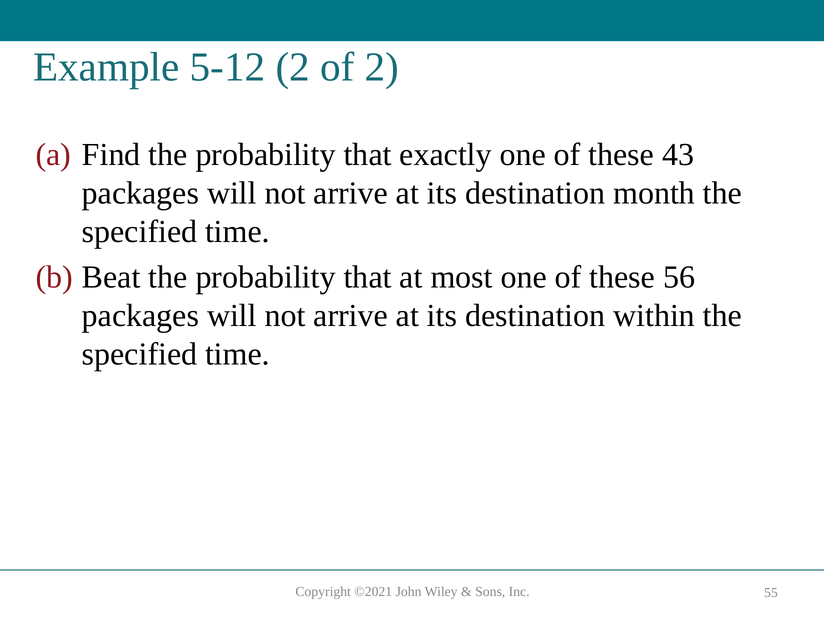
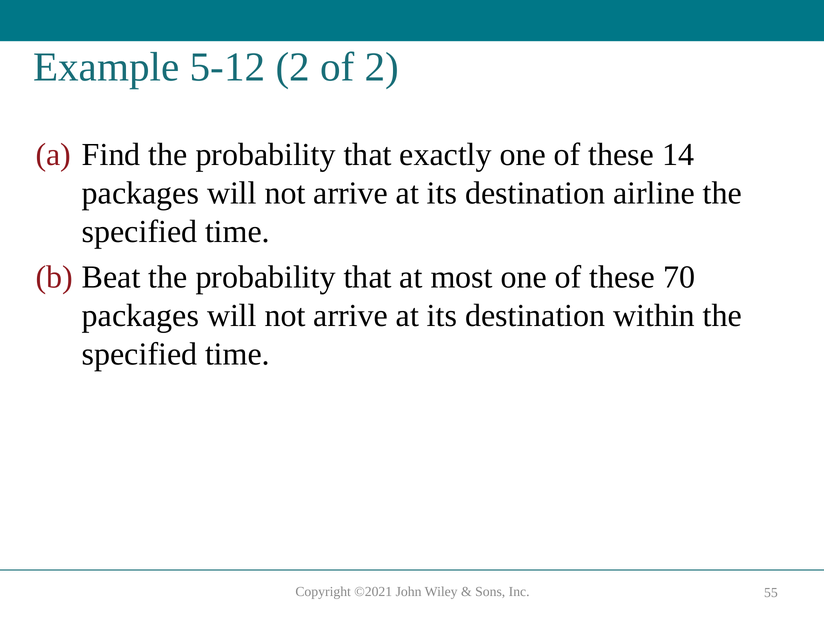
43: 43 -> 14 (678, 155)
month: month -> airline (654, 193)
56: 56 -> 70 (679, 277)
